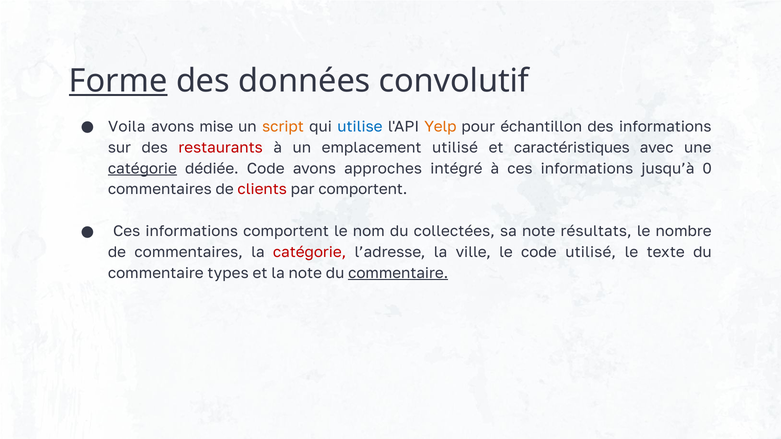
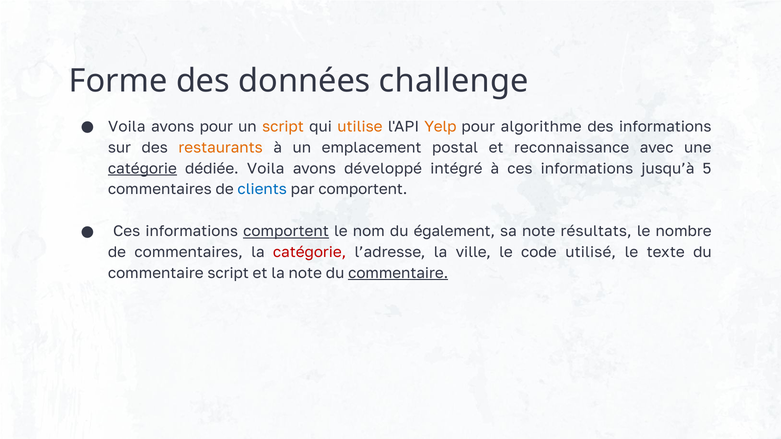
Forme underline: present -> none (118, 81)
convolutif: convolutif -> challenge (454, 81)
avons mise: mise -> pour (216, 127)
utilise colour: blue -> orange (360, 127)
échantillon: échantillon -> algorithme (541, 127)
restaurants colour: red -> orange (221, 148)
emplacement utilisé: utilisé -> postal (455, 148)
caractéristiques: caractéristiques -> reconnaissance (572, 148)
dédiée Code: Code -> Voila (266, 169)
approches: approches -> développé (383, 169)
0: 0 -> 5 (707, 169)
clients colour: red -> blue (262, 190)
comportent underline: none -> present (286, 232)
collectées: collectées -> également (454, 232)
commentaire types: types -> script (228, 273)
